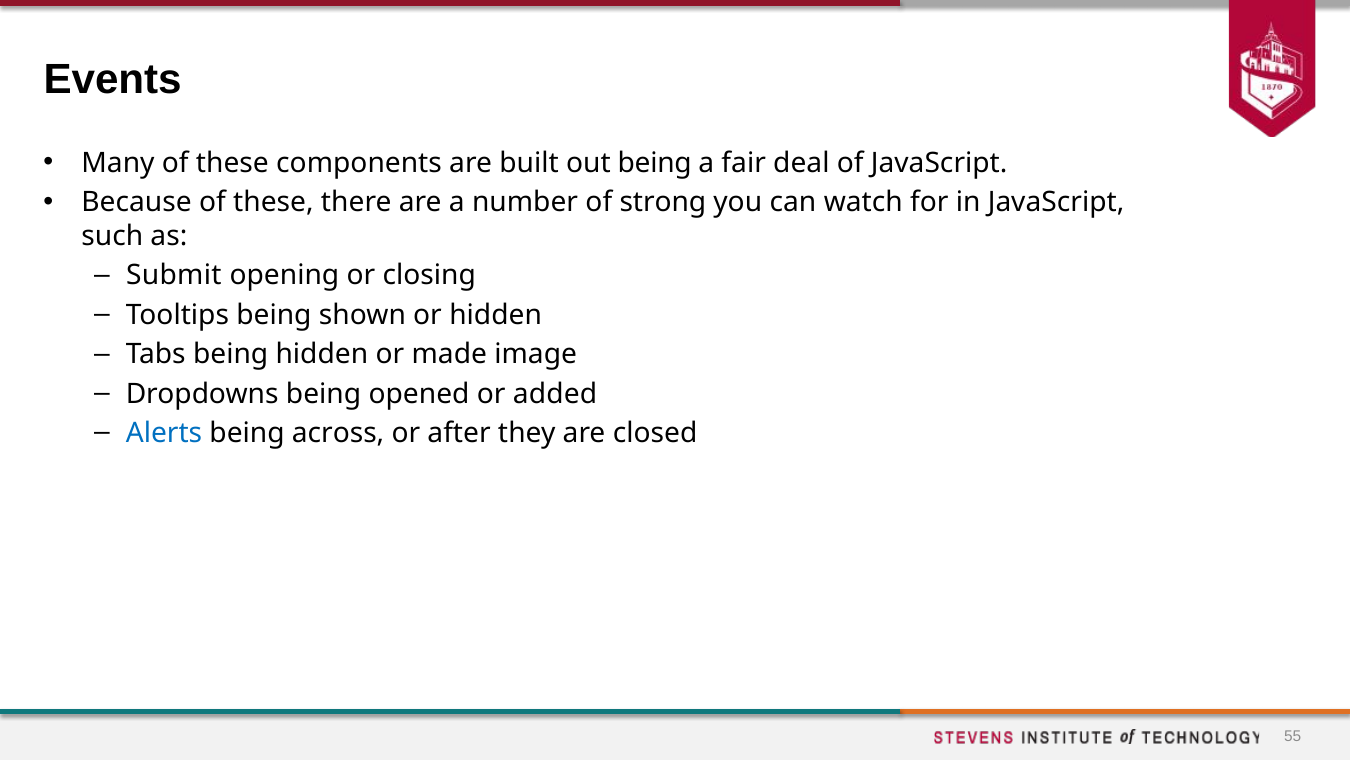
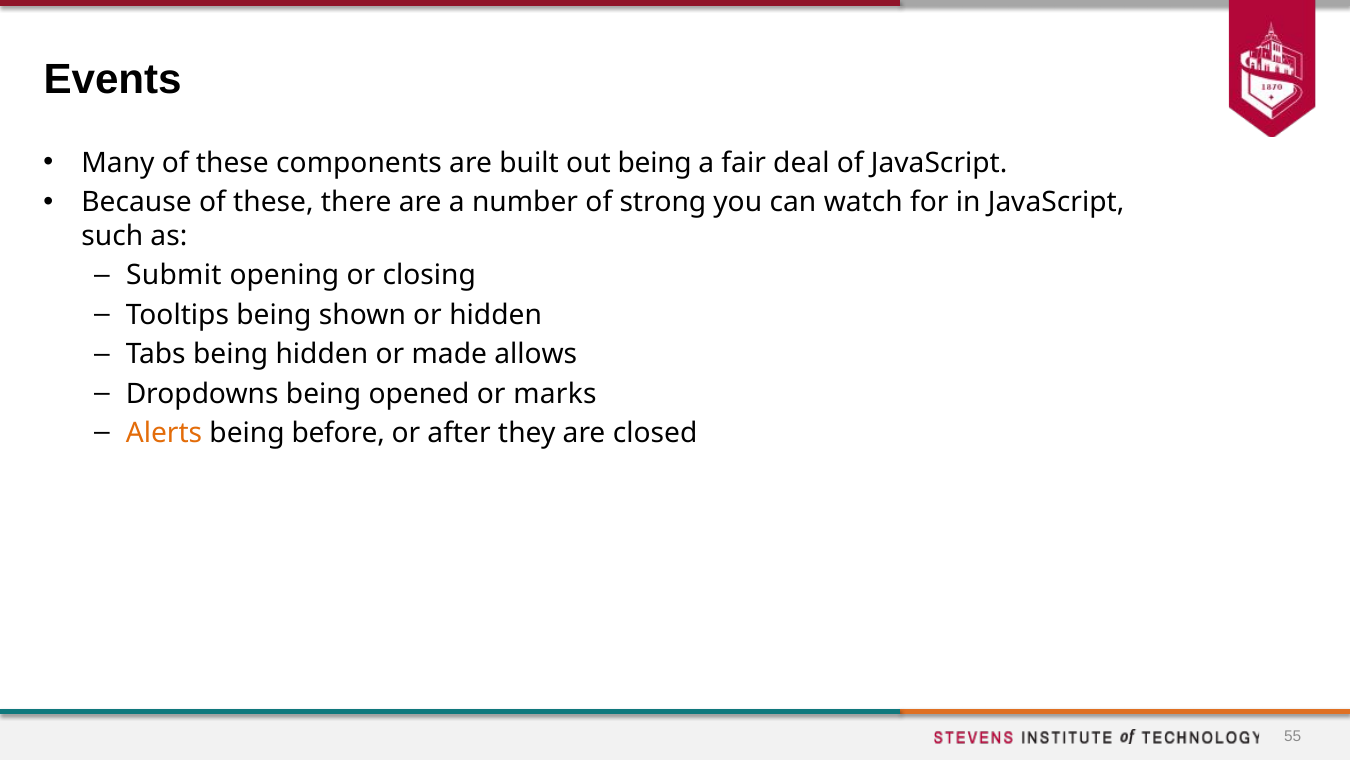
image: image -> allows (536, 354)
added: added -> marks (555, 394)
Alerts colour: blue -> orange (164, 433)
across: across -> before (338, 433)
